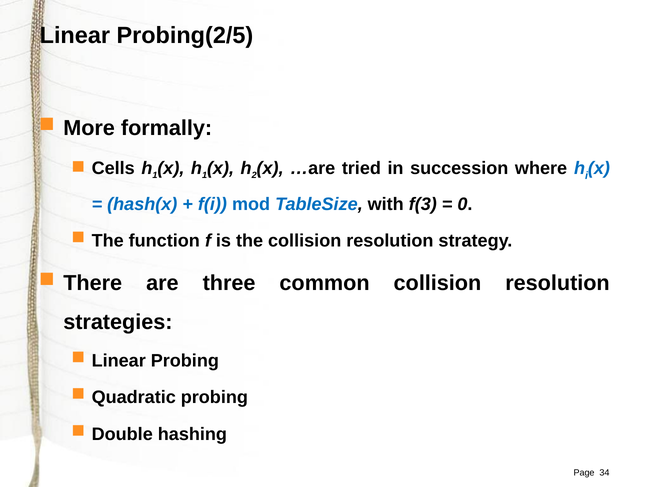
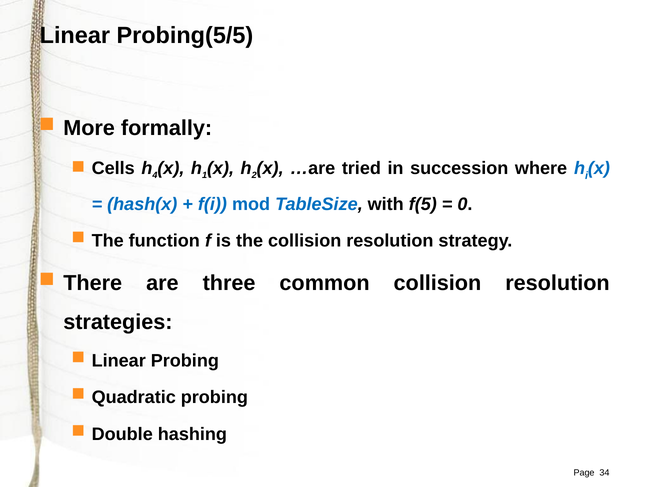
Probing(2/5: Probing(2/5 -> Probing(5/5 (185, 35)
1: 1 -> 4 (155, 175)
f(3: f(3 -> f(5 (423, 204)
